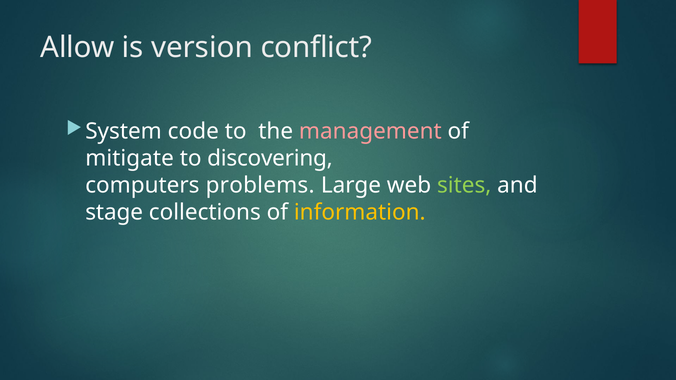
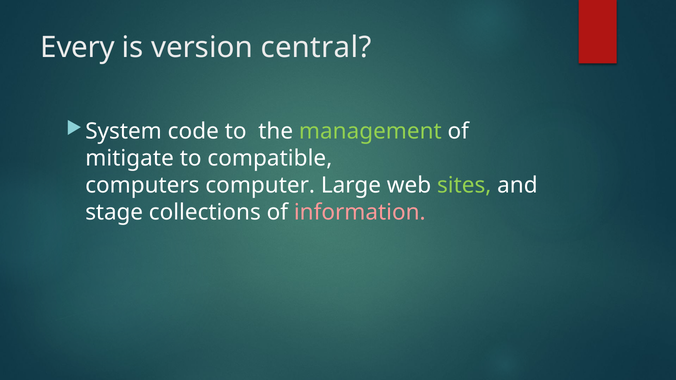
Allow: Allow -> Every (78, 47)
conflict: conflict -> central (316, 47)
management colour: pink -> light green (370, 131)
discovering: discovering -> compatible (270, 159)
problems: problems -> computer (260, 186)
information colour: yellow -> pink (360, 213)
